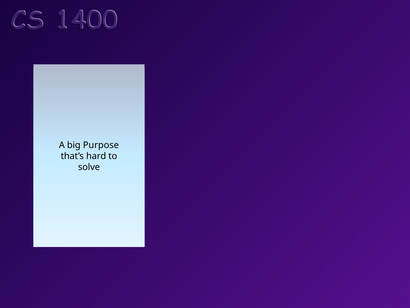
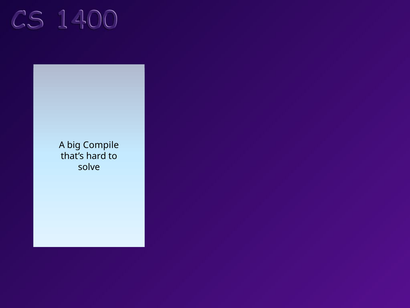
Purpose: Purpose -> Compile (101, 145)
